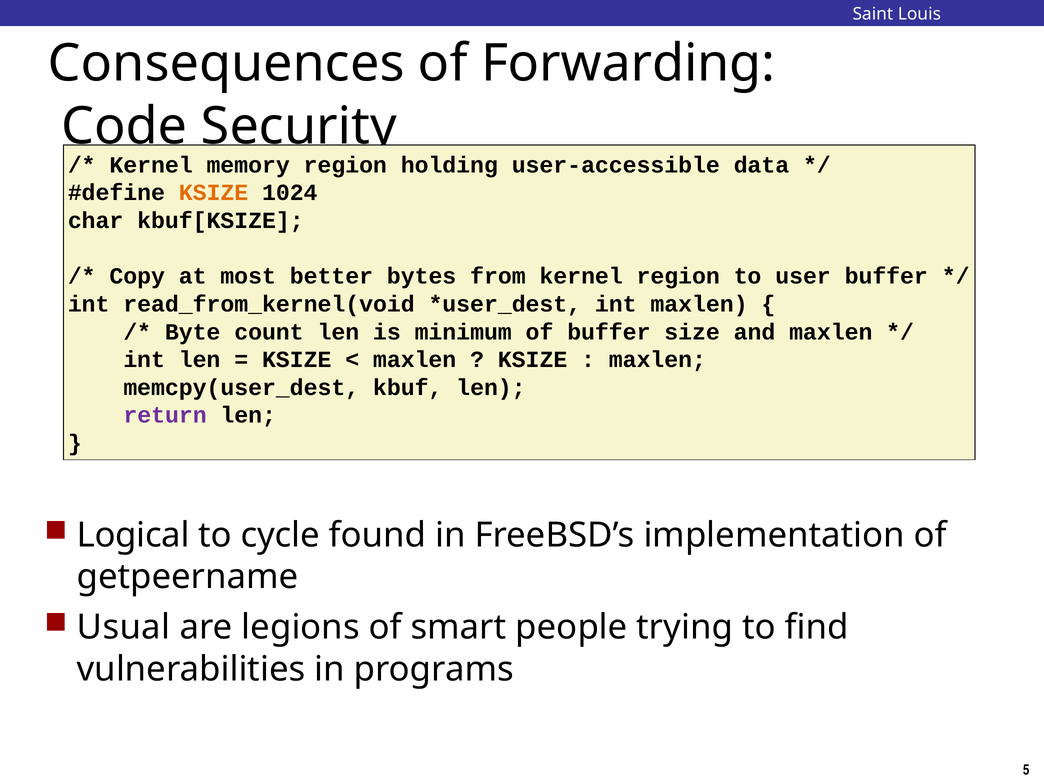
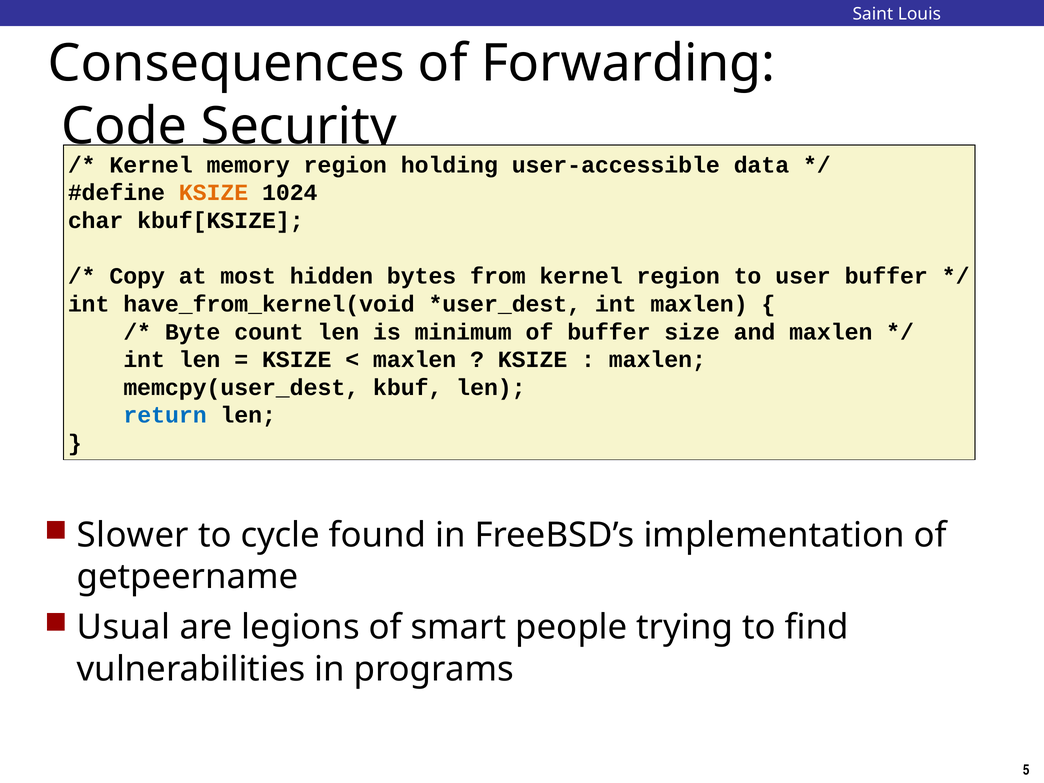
better: better -> hidden (331, 276)
read_from_kernel(void: read_from_kernel(void -> have_from_kernel(void (269, 304)
return colour: purple -> blue (165, 415)
Logical: Logical -> Slower (133, 535)
